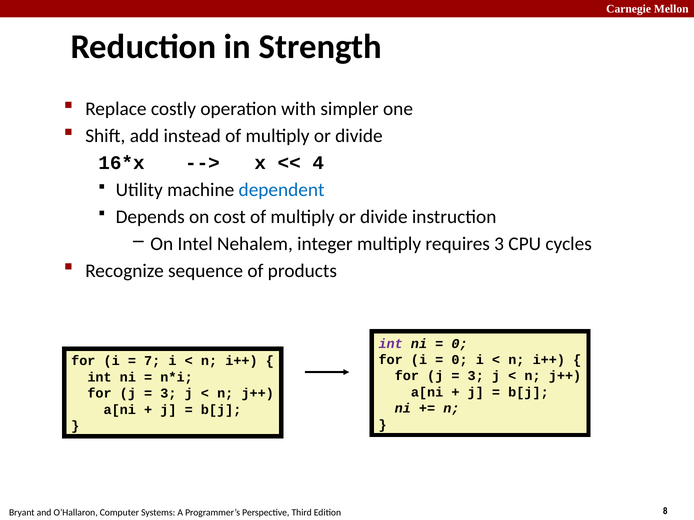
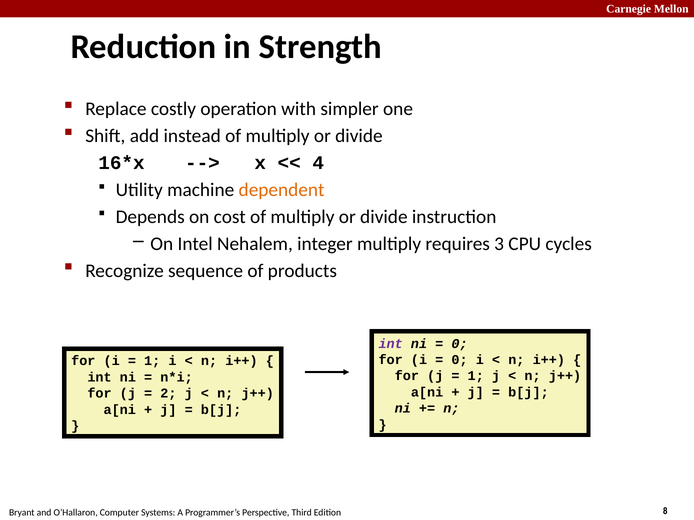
dependent colour: blue -> orange (282, 190)
7: 7 -> 1 (152, 361)
3: 3 -> 1 (476, 376)
3: 3 -> 2 (168, 394)
